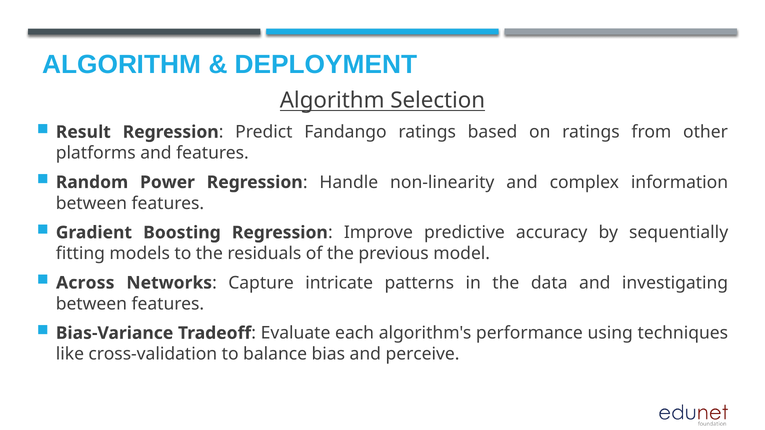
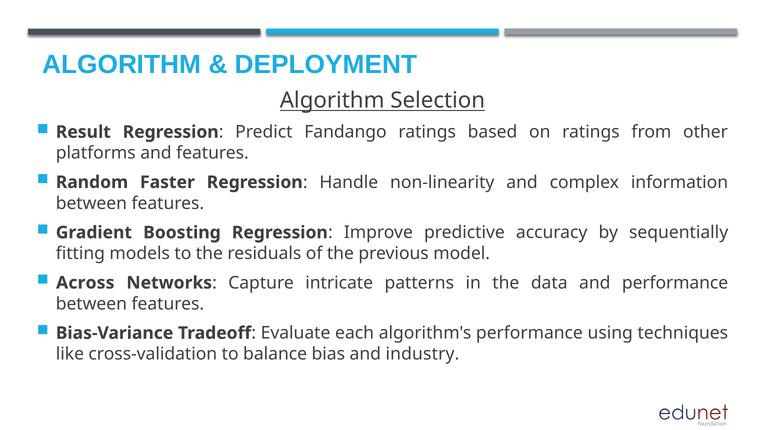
Power: Power -> Faster (167, 182)
and investigating: investigating -> performance (675, 283)
perceive: perceive -> industry (422, 354)
